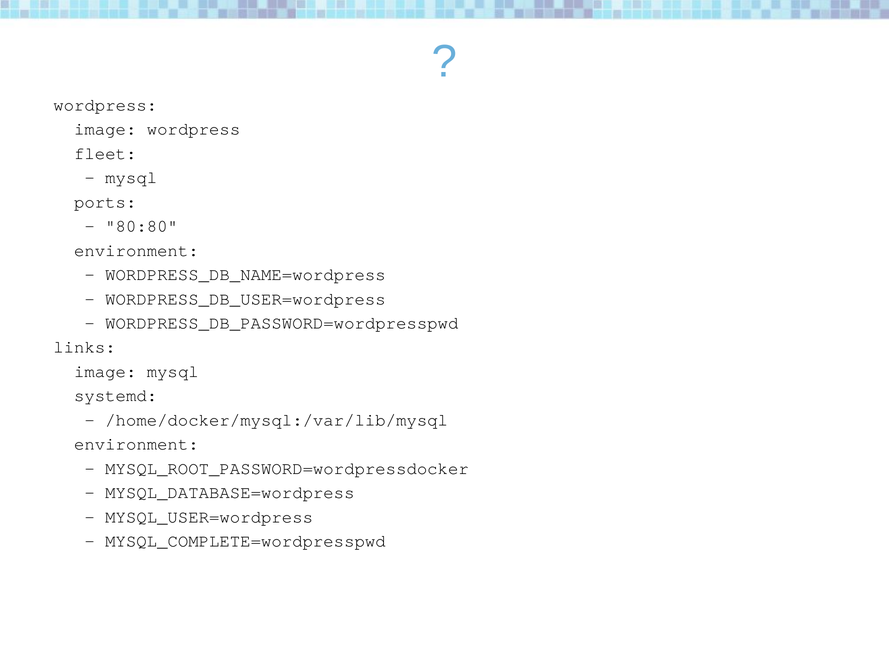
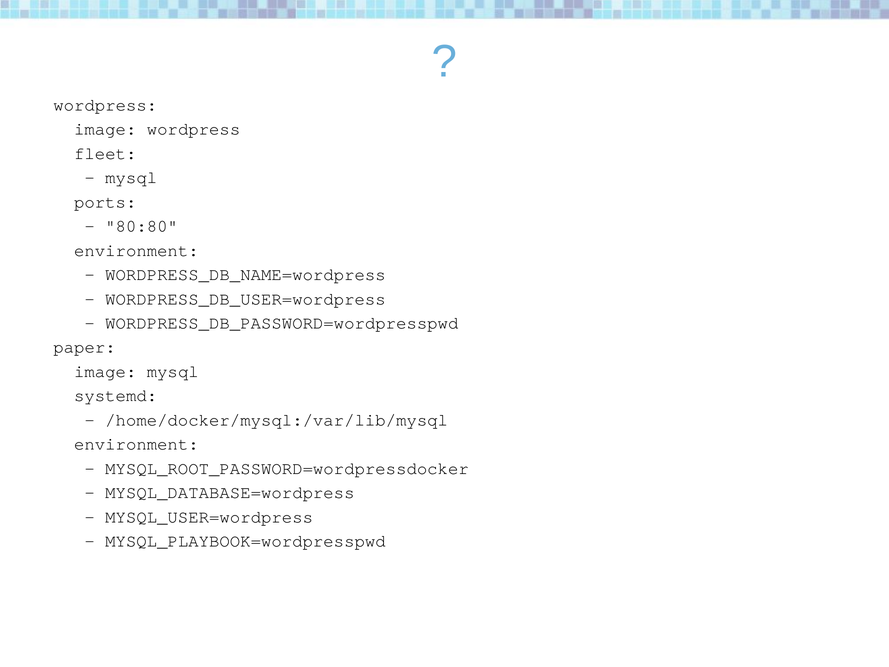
links: links -> paper (84, 347)
MYSQL_COMPLETE=wordpresspwd: MYSQL_COMPLETE=wordpresspwd -> MYSQL_PLAYBOOK=wordpresspwd (245, 541)
